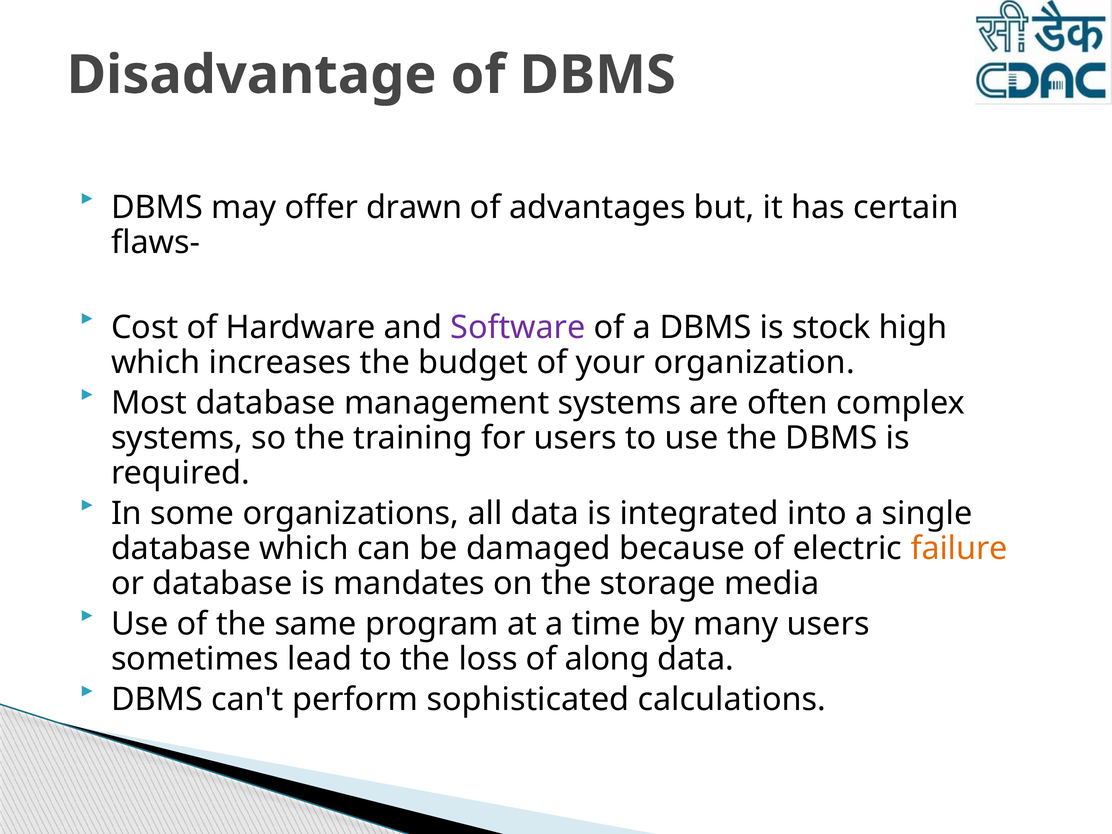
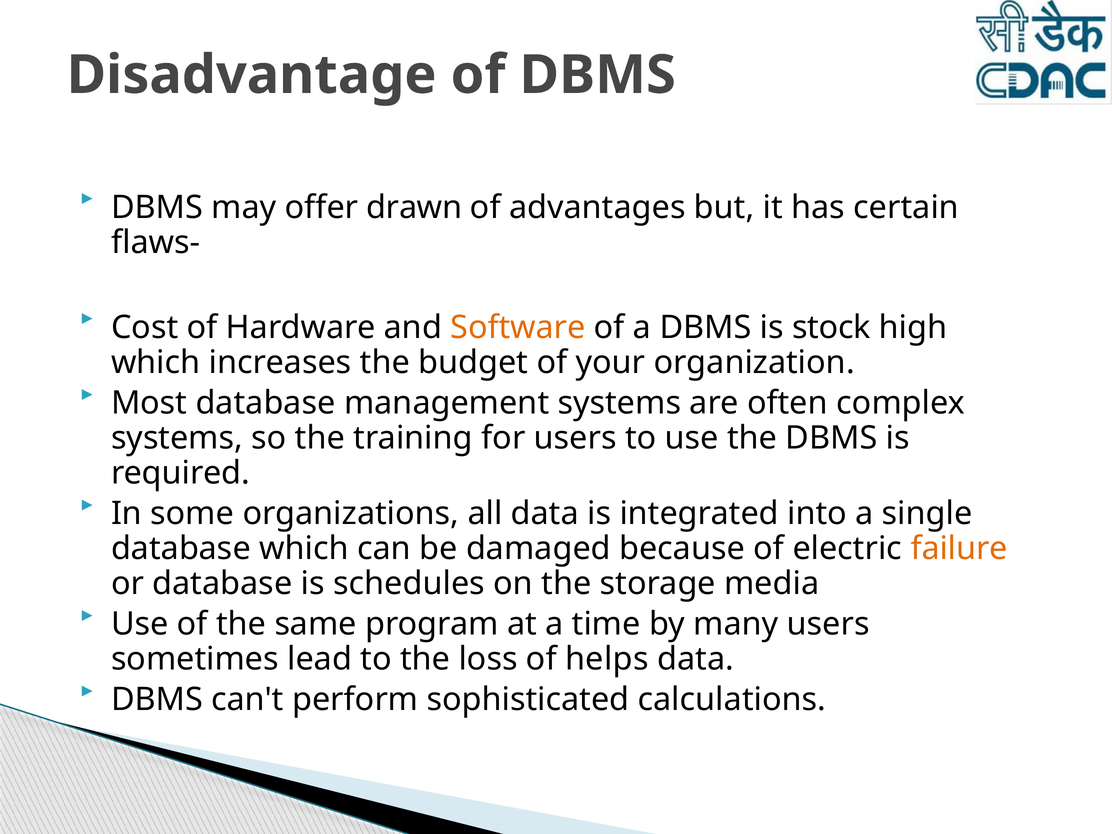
Software colour: purple -> orange (518, 327)
mandates: mandates -> schedules (409, 584)
along: along -> helps (607, 659)
